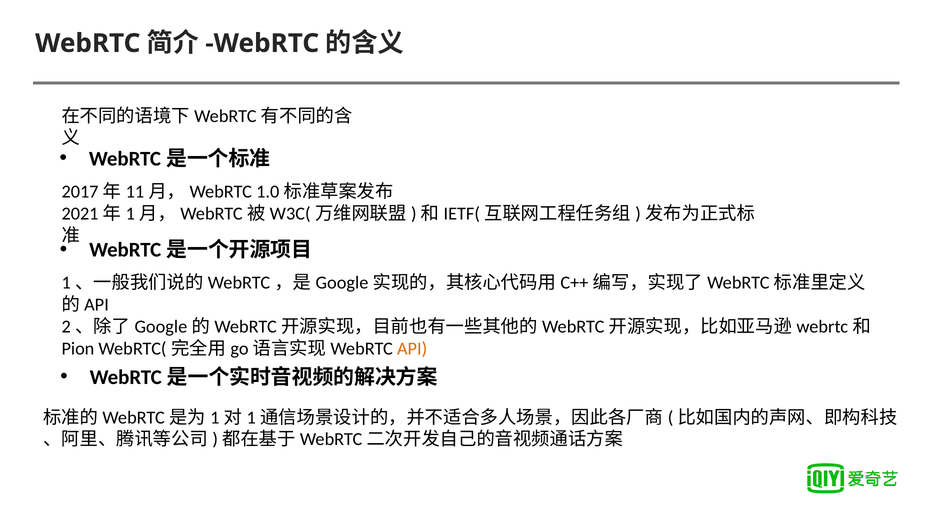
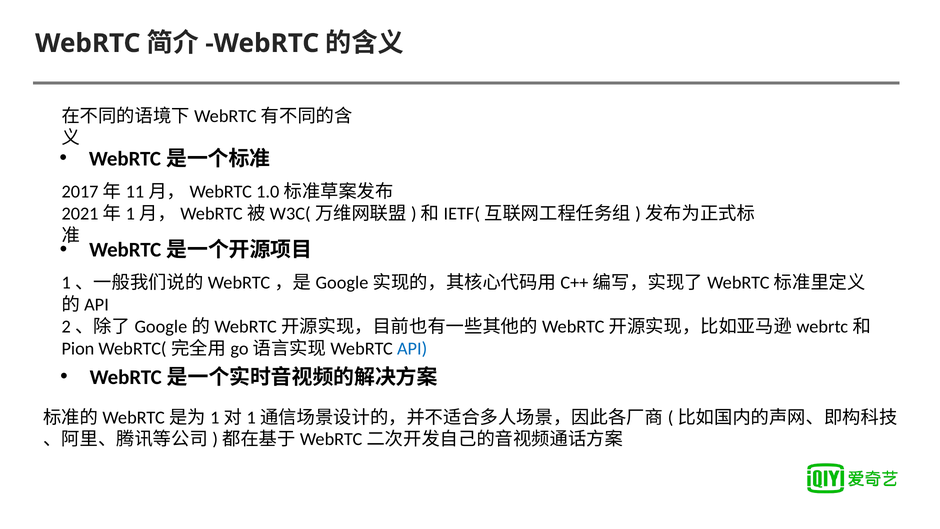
API colour: orange -> blue (412, 349)
